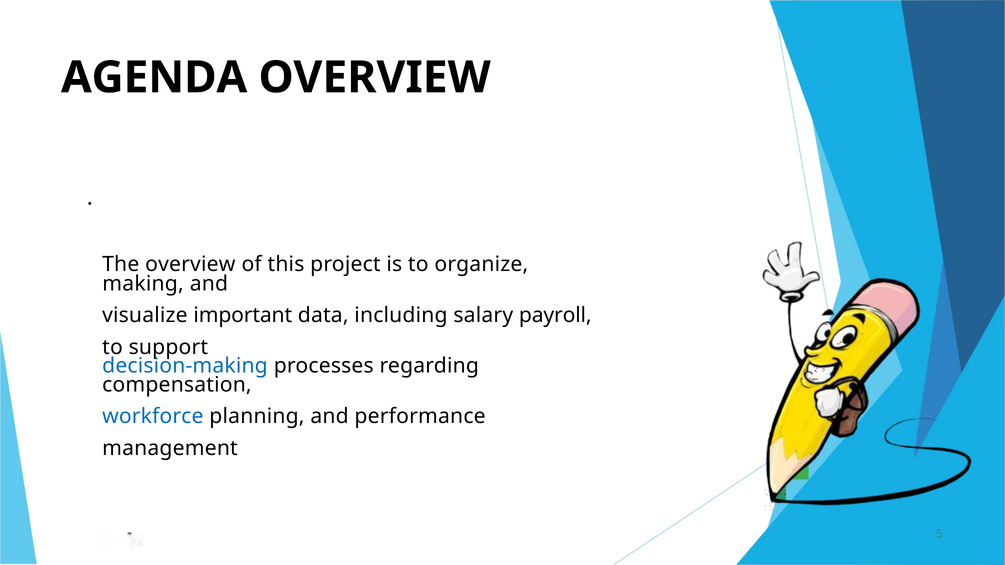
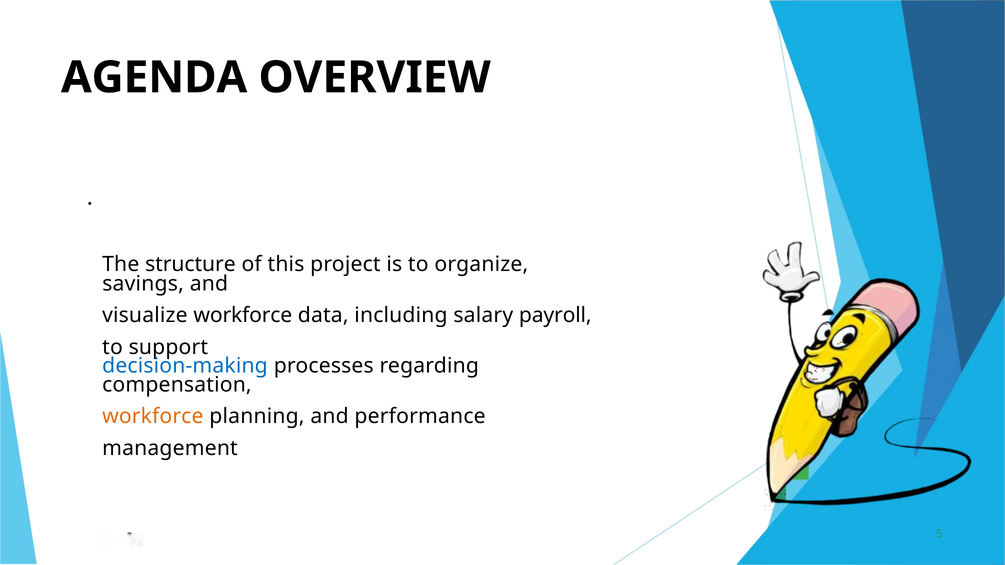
The overview: overview -> structure (190, 265)
making: making -> savings (143, 284)
visualize important: important -> workforce (243, 316)
workforce colour: blue -> orange (153, 417)
